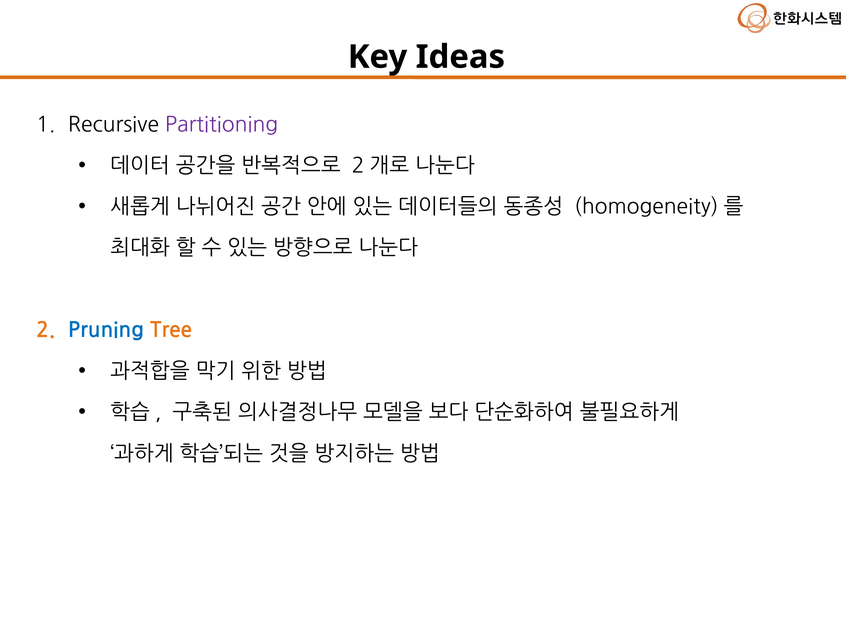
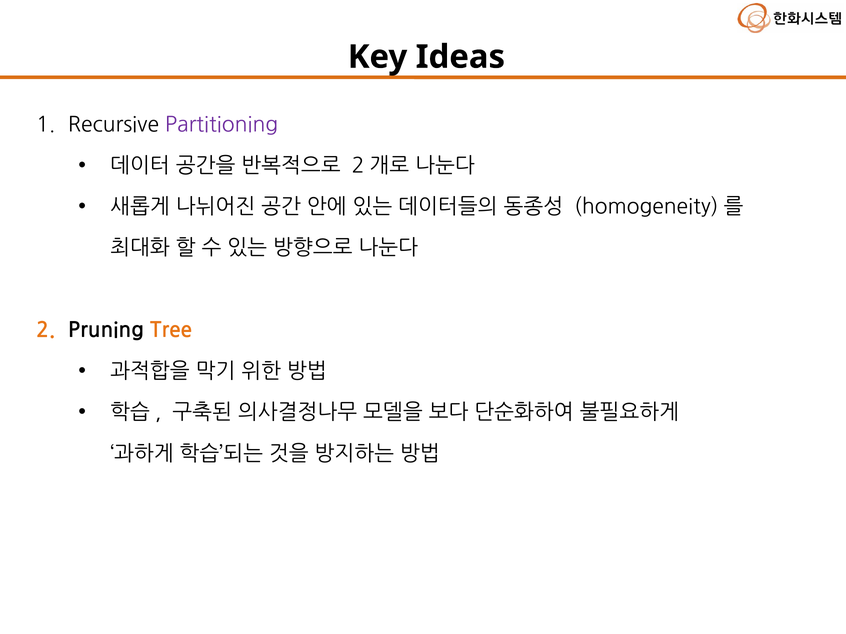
Pruning colour: blue -> black (106, 330)
